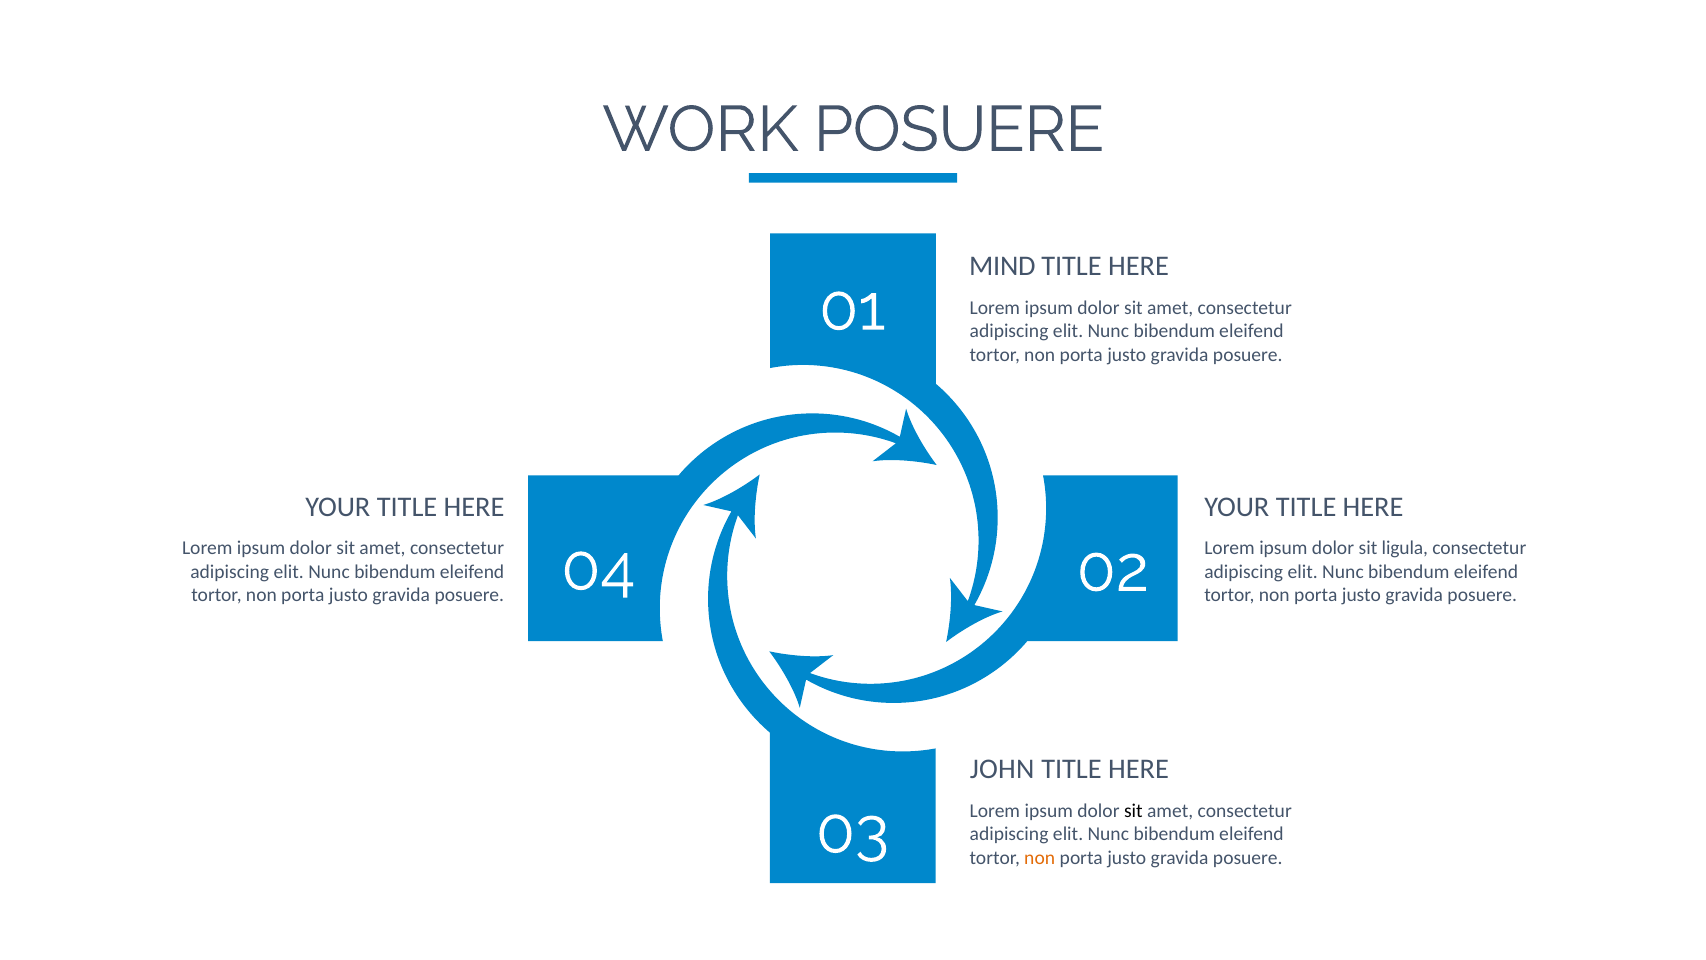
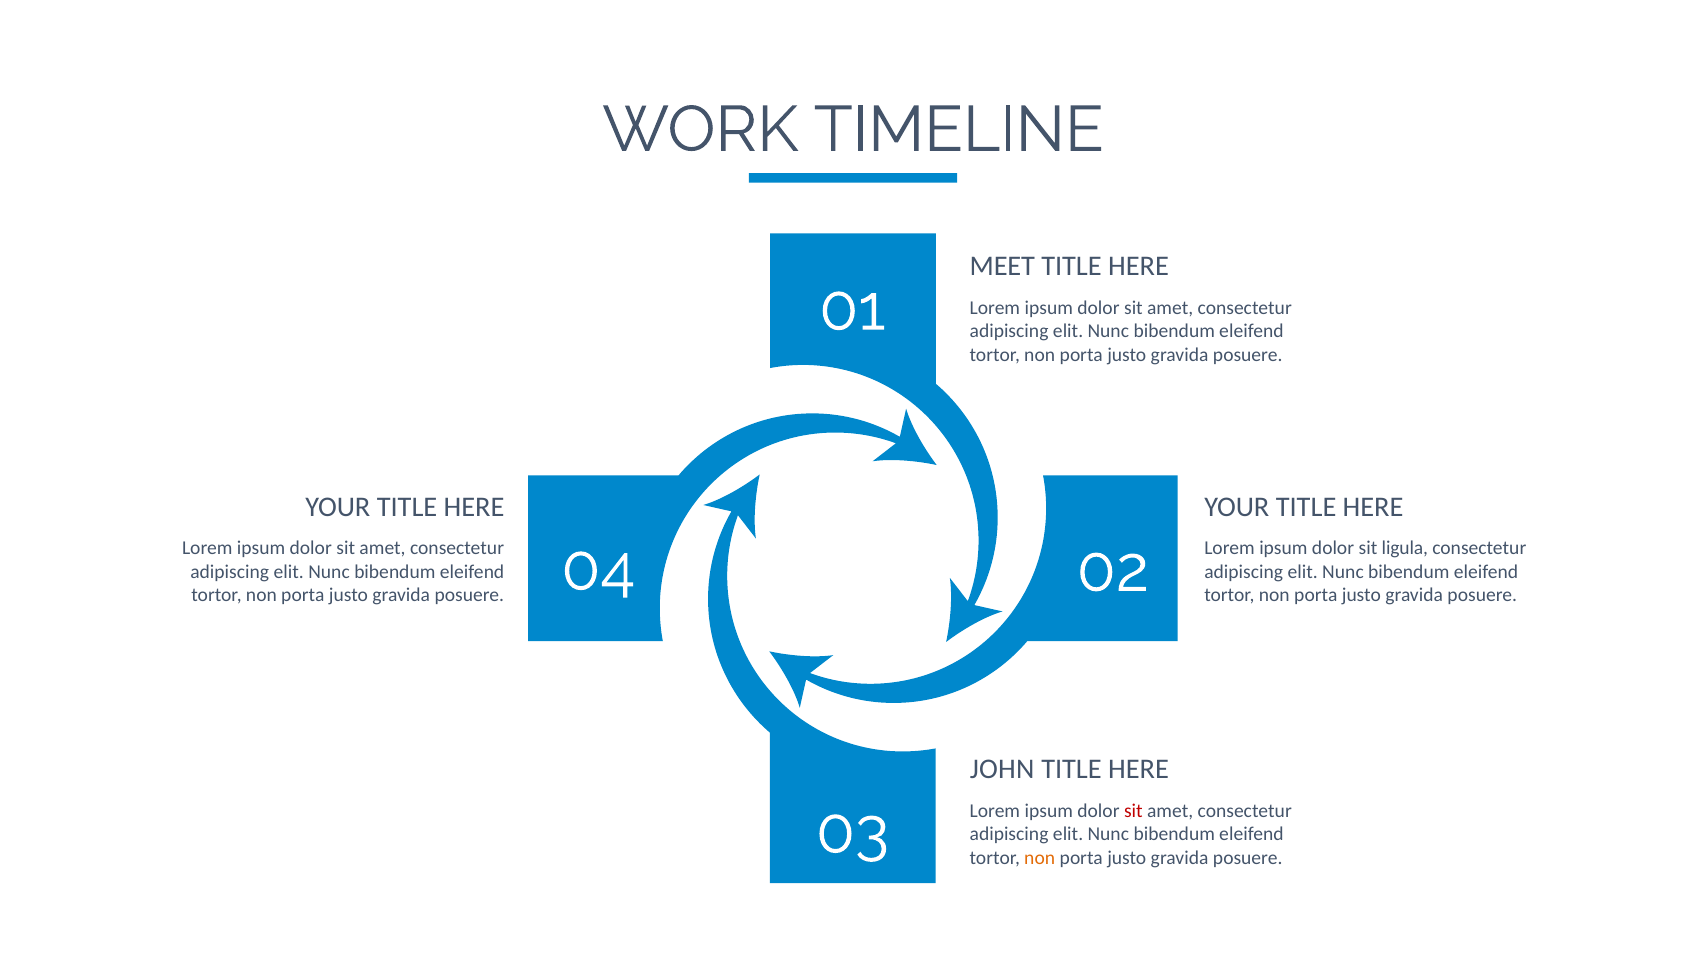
WORK POSUERE: POSUERE -> TIMELINE (959, 130)
MIND: MIND -> MEET (1002, 266)
sit colour: black -> red (1133, 810)
